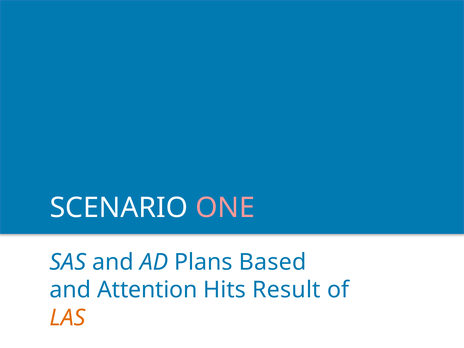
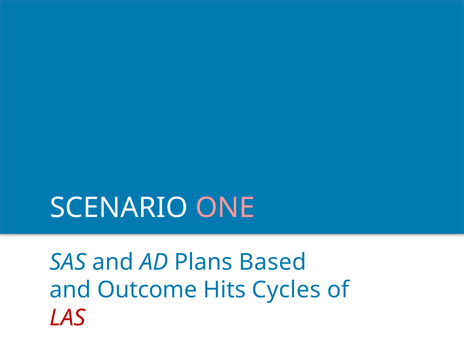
Attention: Attention -> Outcome (147, 290)
Result: Result -> Cycles (286, 290)
LAS colour: orange -> red (68, 318)
